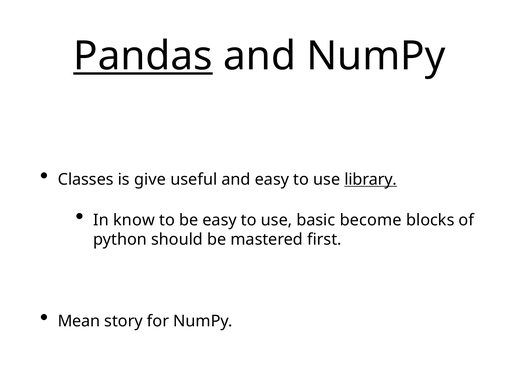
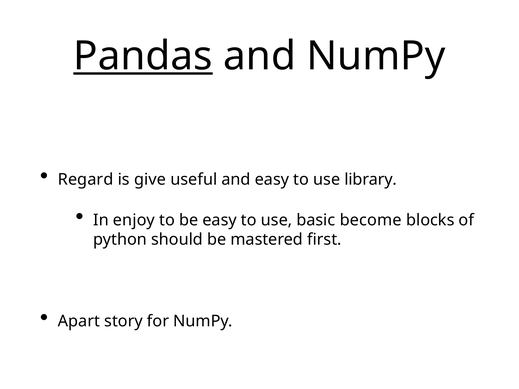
Classes: Classes -> Regard (86, 179)
library underline: present -> none (371, 179)
know: know -> enjoy (134, 220)
Mean: Mean -> Apart (79, 321)
